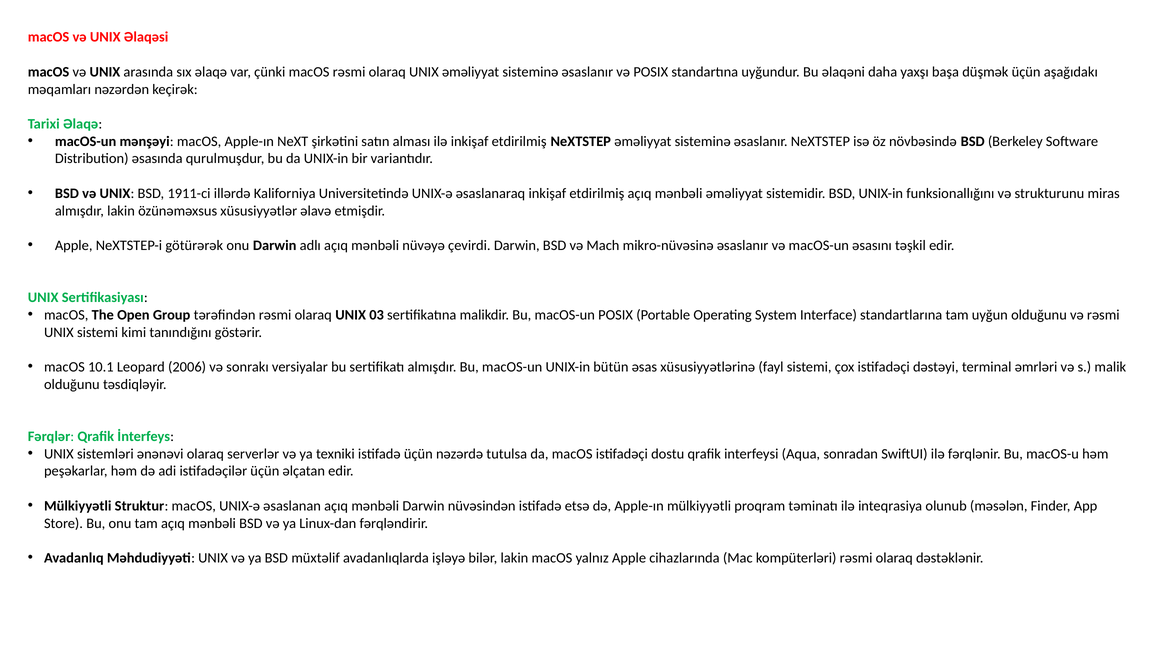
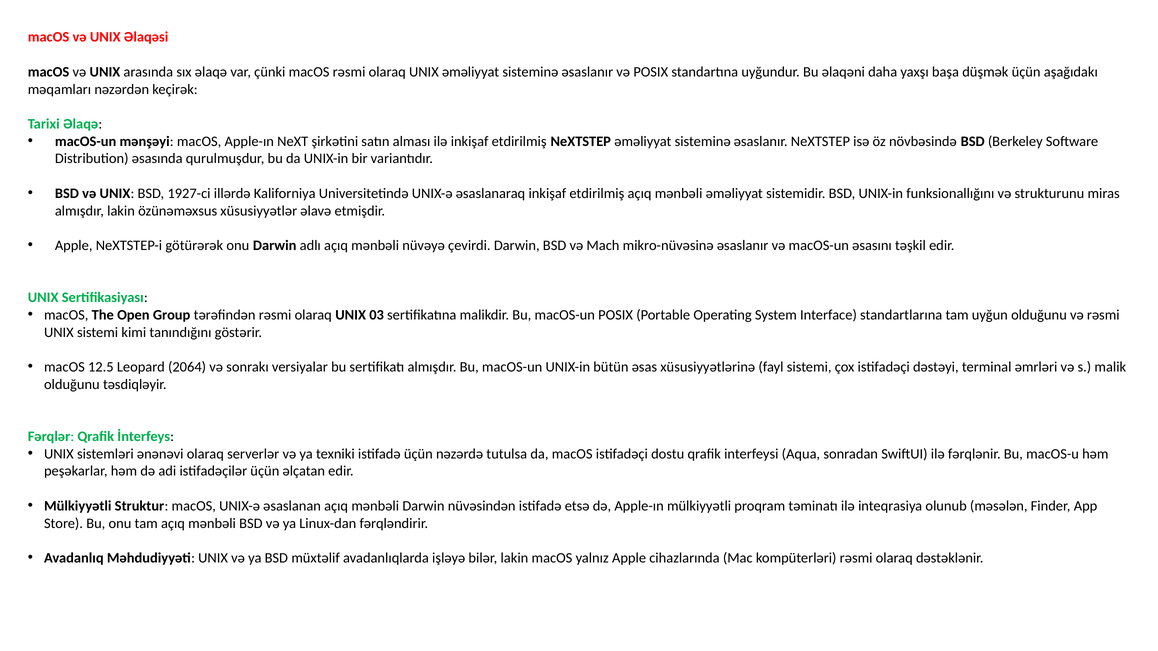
1911-ci: 1911-ci -> 1927-ci (189, 194)
10.1: 10.1 -> 12.5 (101, 367)
2006: 2006 -> 2064 (187, 367)
